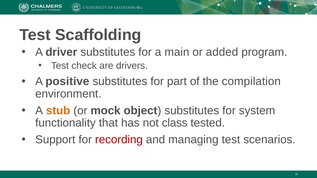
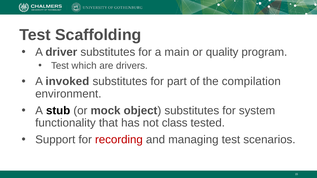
added: added -> quality (222, 52)
check: check -> which (84, 66)
positive: positive -> invoked (67, 82)
stub colour: orange -> black (58, 111)
